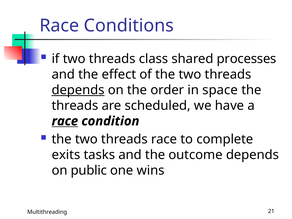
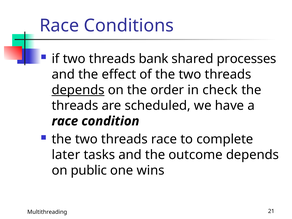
class: class -> bank (154, 59)
space: space -> check (220, 90)
race underline: present -> none (65, 121)
exits: exits -> later (66, 155)
